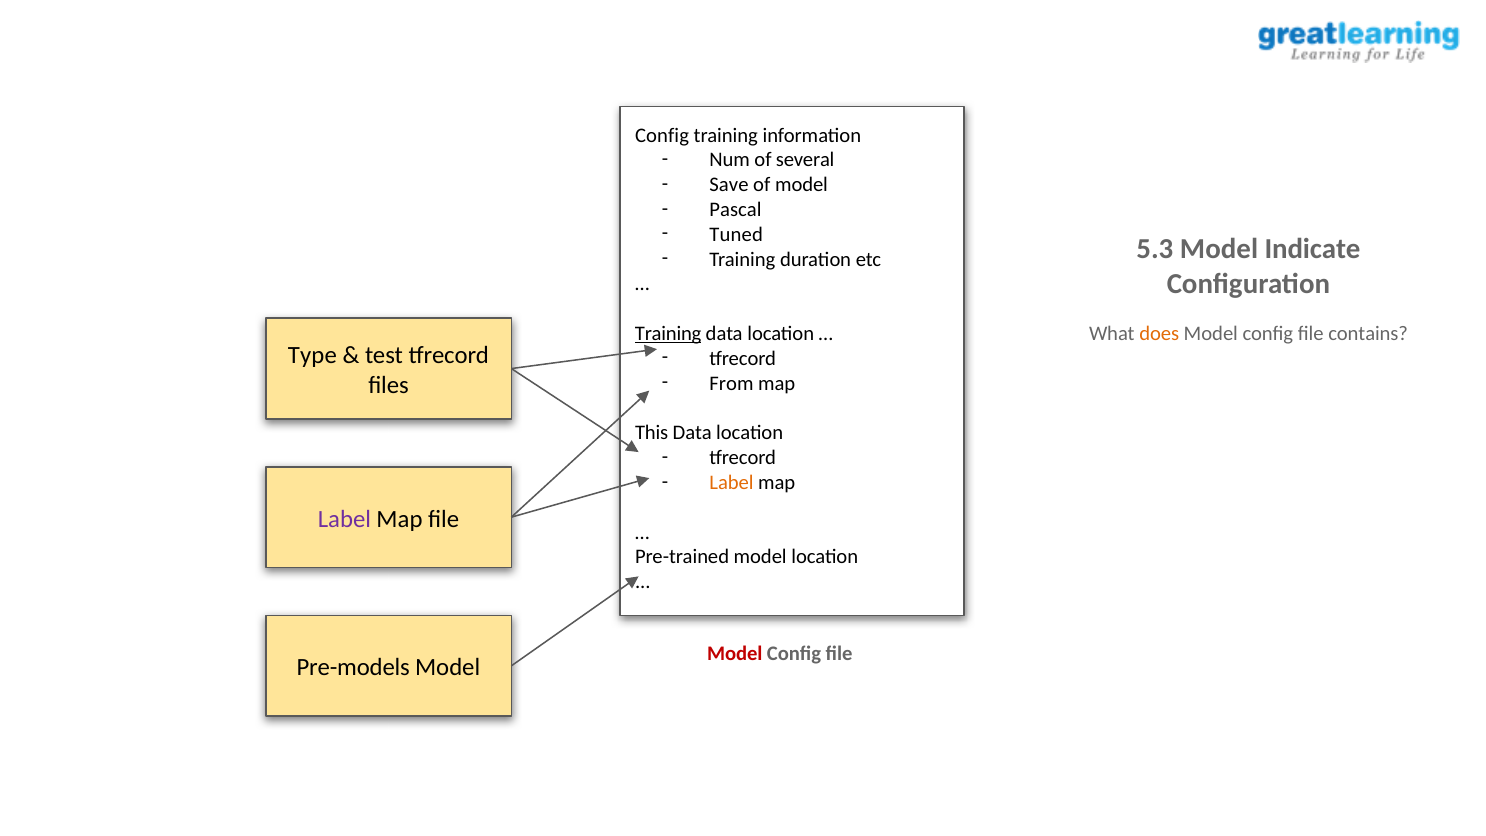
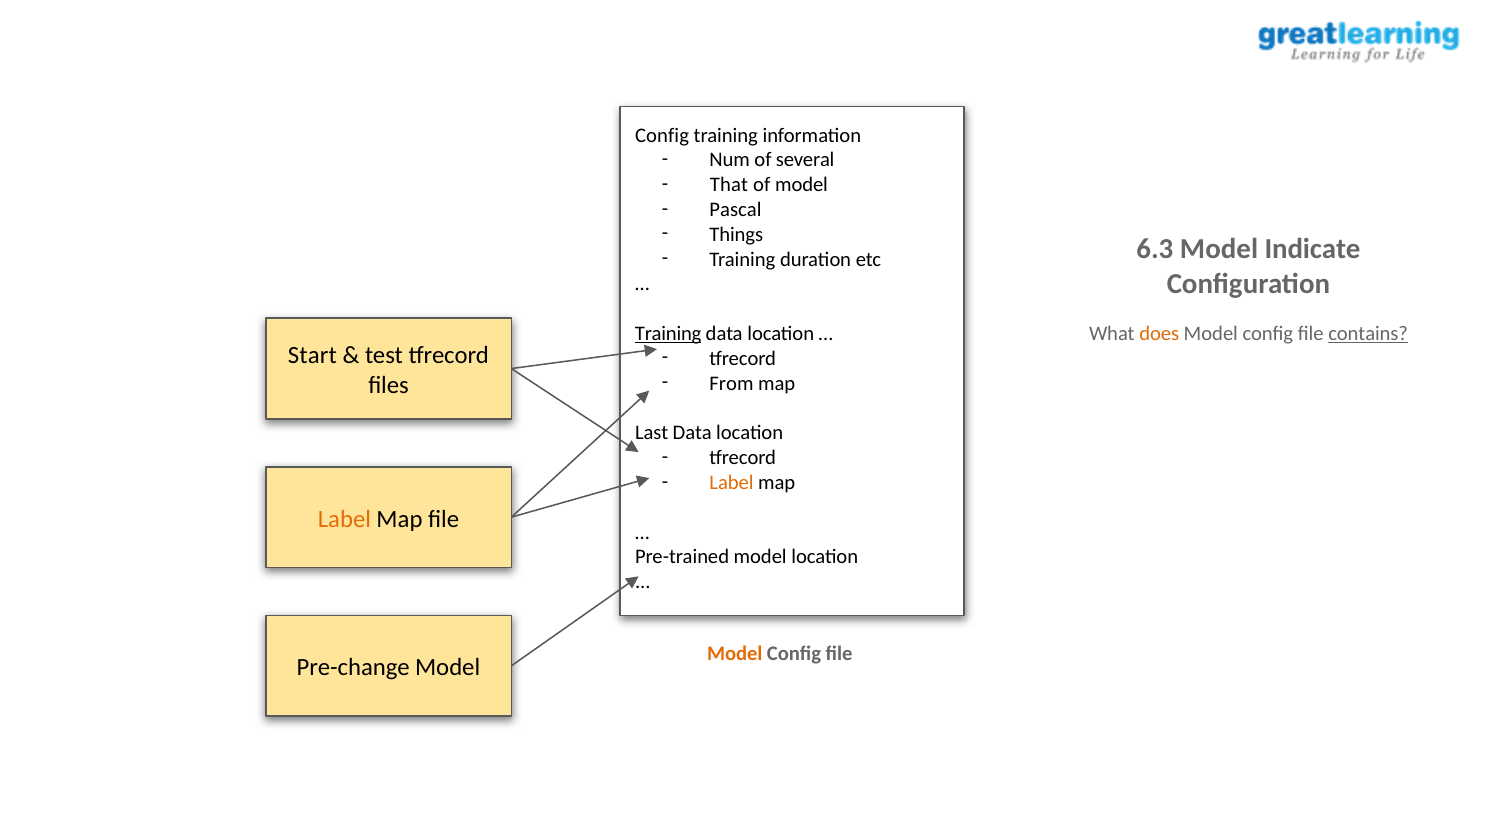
Save: Save -> That (729, 185)
Tuned: Tuned -> Things (736, 234)
5.3: 5.3 -> 6.3 (1155, 249)
contains underline: none -> present (1368, 334)
Type: Type -> Start (312, 355)
This: This -> Last (652, 433)
Label colour: purple -> orange (344, 519)
Model colour: red -> orange (735, 654)
Pre-models: Pre-models -> Pre-change (353, 667)
